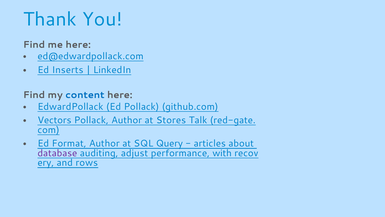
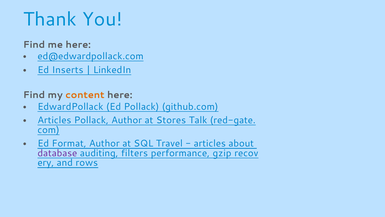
content colour: blue -> orange (85, 95)
Vectors: Vectors -> Articles (54, 120)
Query: Query -> Travel (169, 143)
adjust: adjust -> filters (134, 153)
with: with -> gzip (222, 153)
